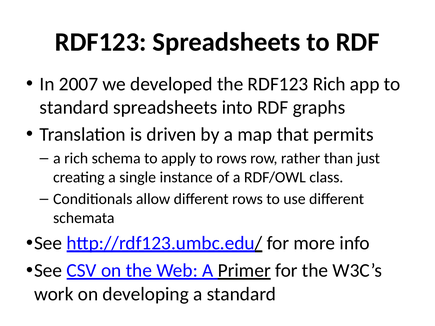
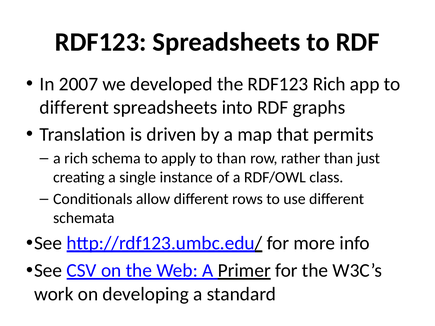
standard: standard -> different (74, 108)
to rows: rows -> than (231, 158)
